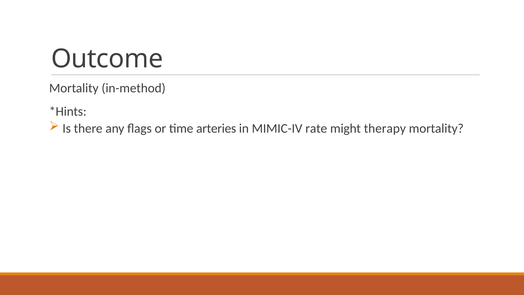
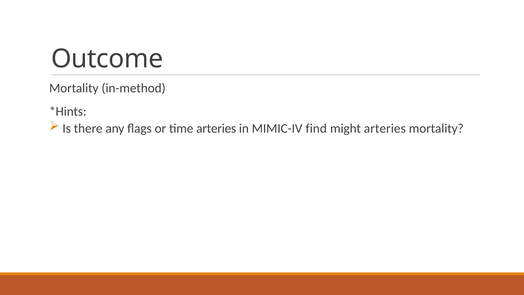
rate: rate -> find (316, 128)
might therapy: therapy -> arteries (385, 128)
